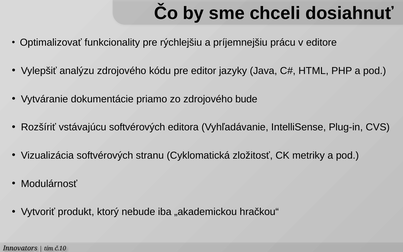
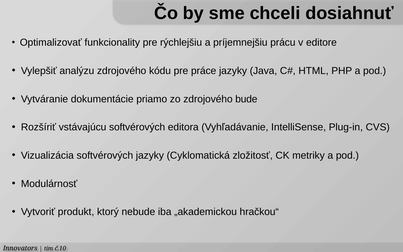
editor: editor -> práce (204, 71)
softvérových stranu: stranu -> jazyky (150, 155)
